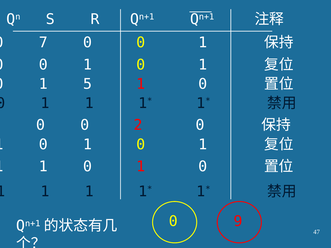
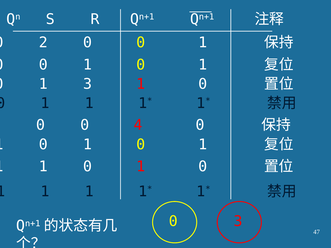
7: 7 -> 2 (43, 43)
1 5: 5 -> 3 (88, 84)
2: 2 -> 4 (138, 125)
0 9: 9 -> 3 (238, 221)
